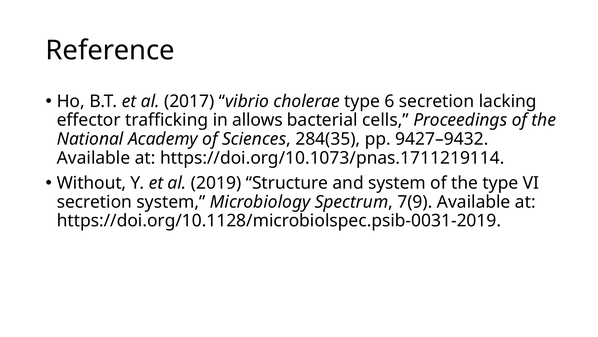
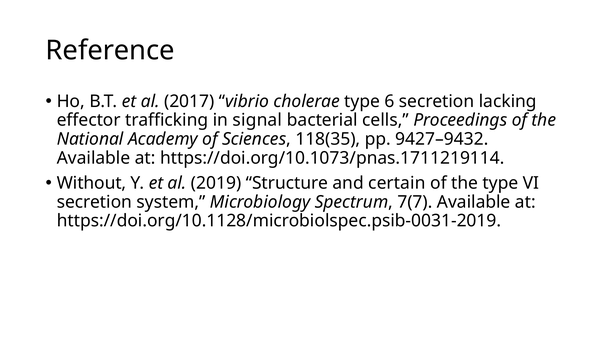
allows: allows -> signal (257, 120)
284(35: 284(35 -> 118(35 (328, 139)
and system: system -> certain (397, 183)
7(9: 7(9 -> 7(7 (415, 202)
